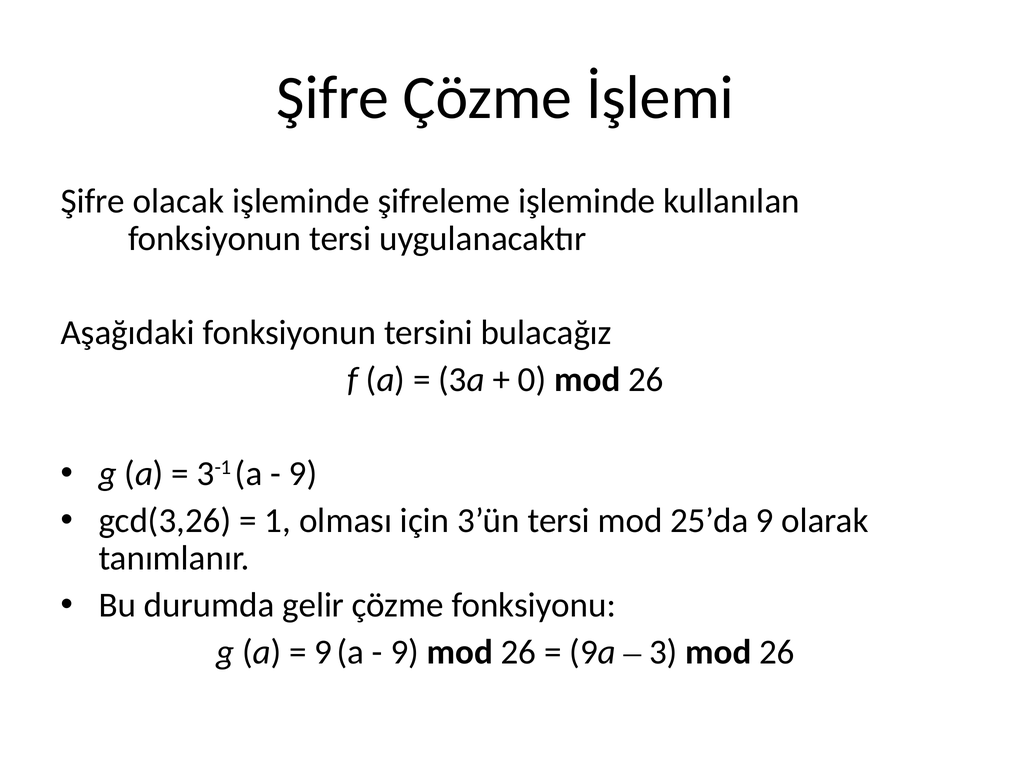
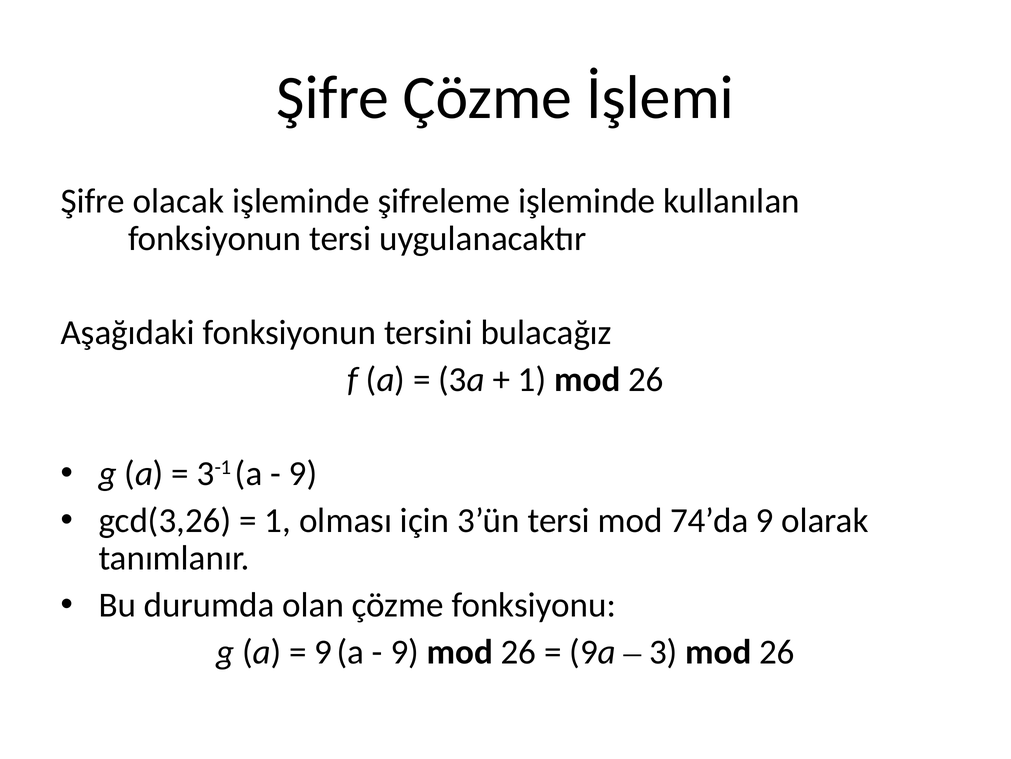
0: 0 -> 1 (532, 379)
25’da: 25’da -> 74’da (709, 520)
gelir: gelir -> olan (313, 605)
